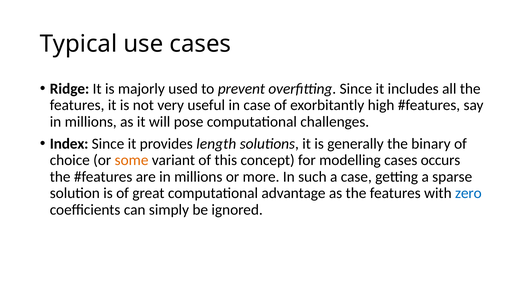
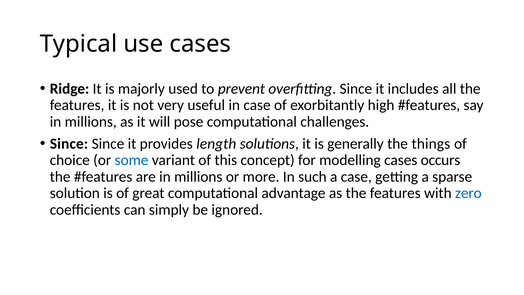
Index: Index -> Since (69, 144)
binary: binary -> things (431, 144)
some colour: orange -> blue (132, 160)
